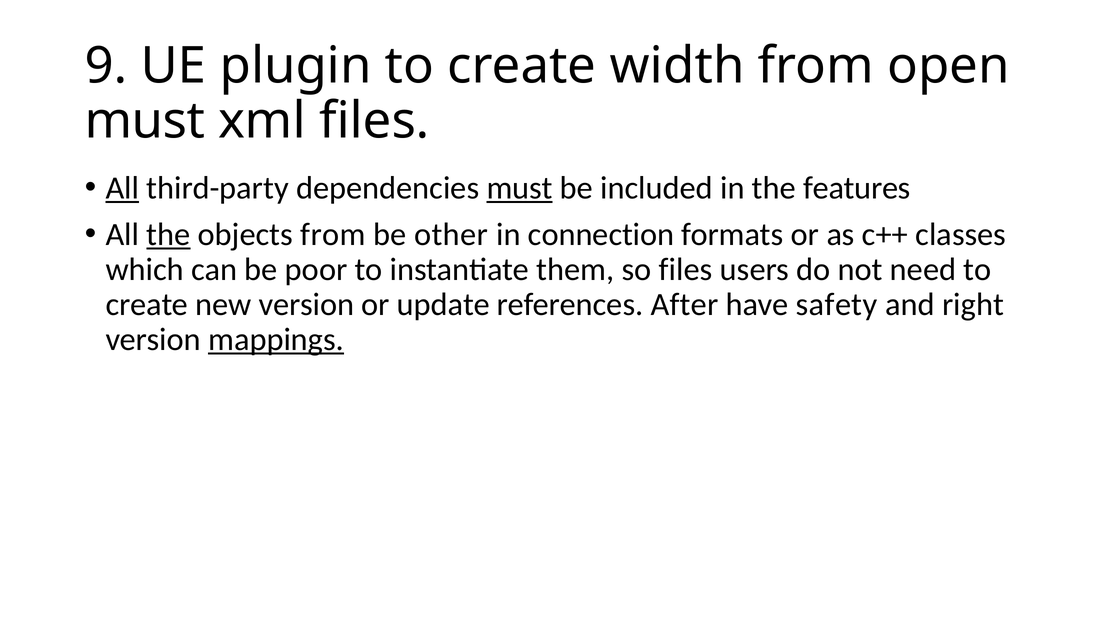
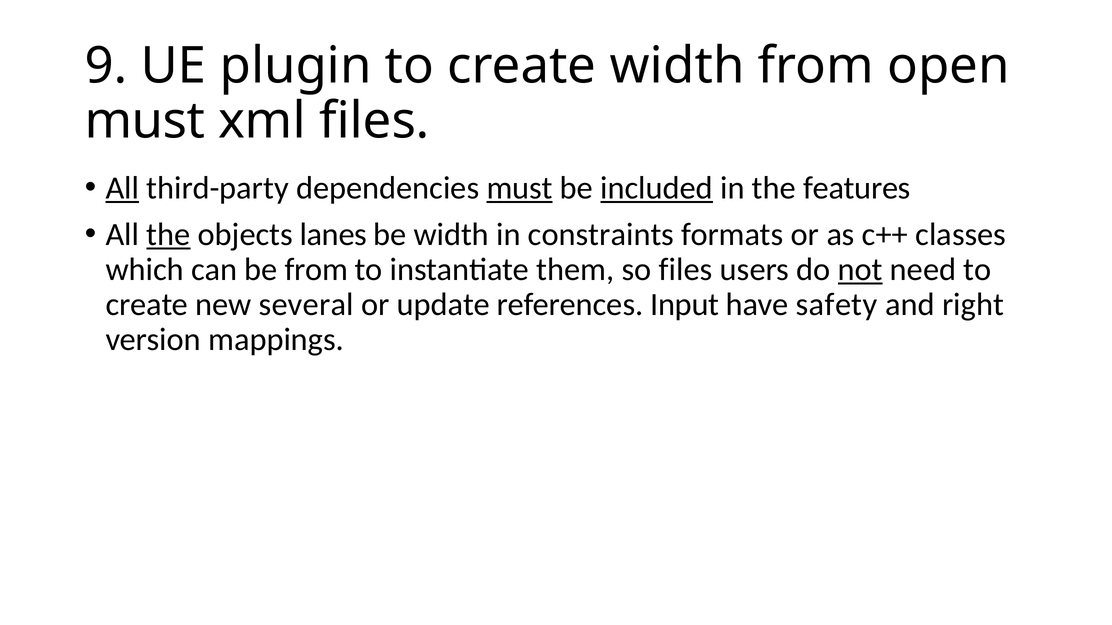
included underline: none -> present (657, 188)
objects from: from -> lanes (333, 235)
be other: other -> width (451, 235)
connection: connection -> constraints (601, 235)
be poor: poor -> from (316, 270)
not underline: none -> present (860, 270)
new version: version -> several (306, 305)
After: After -> Input (685, 305)
mappings underline: present -> none (276, 340)
